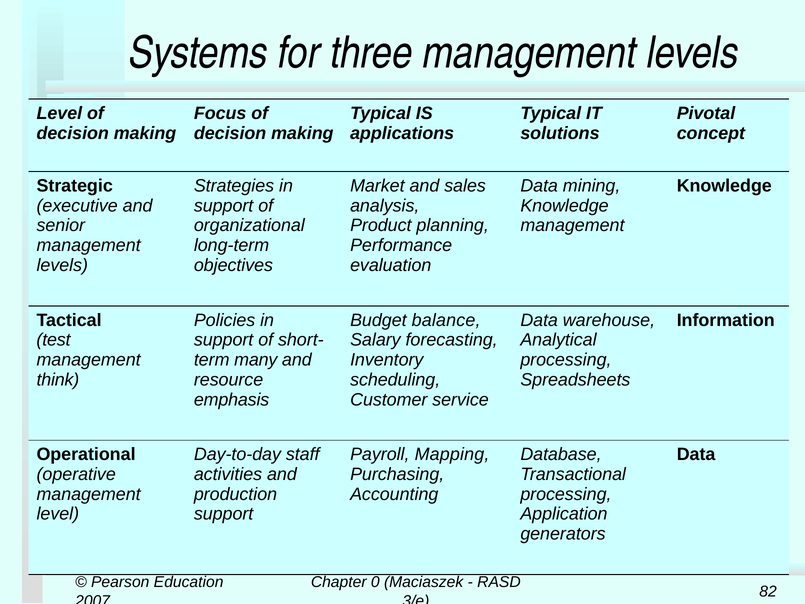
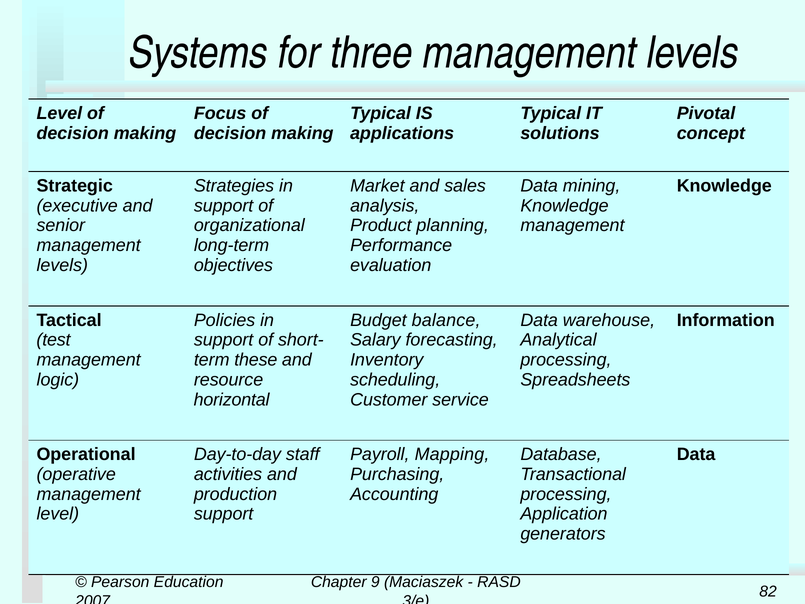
many: many -> these (256, 360)
think: think -> logic (58, 380)
emphasis: emphasis -> horizontal (232, 399)
0: 0 -> 9 (375, 582)
